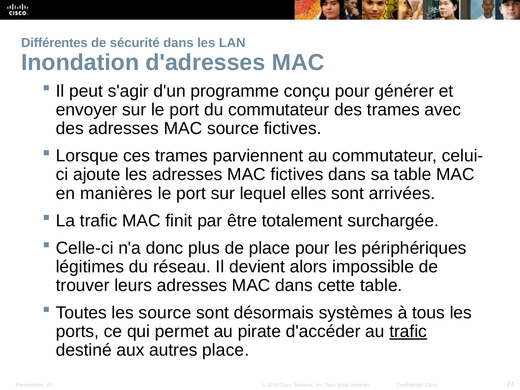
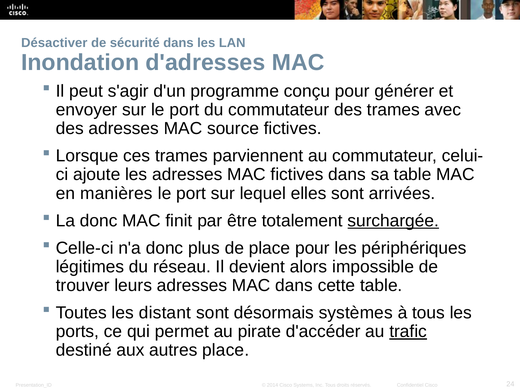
Différentes: Différentes -> Désactiver (54, 43)
La trafic: trafic -> donc (99, 221)
surchargée underline: none -> present (393, 221)
les source: source -> distant (165, 313)
